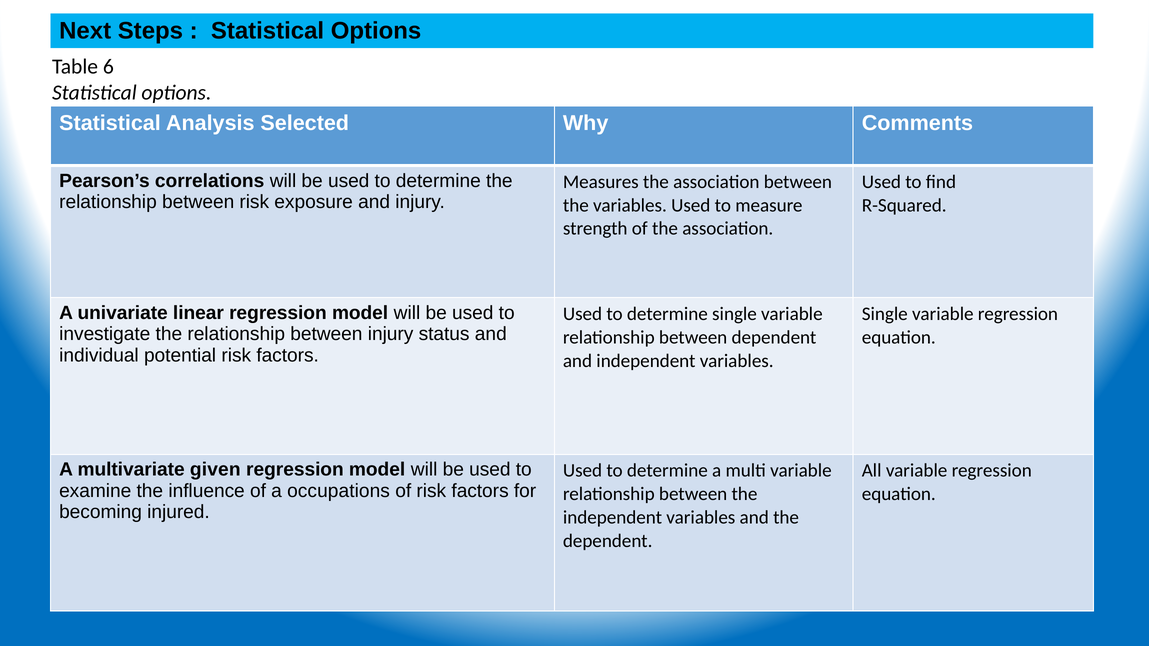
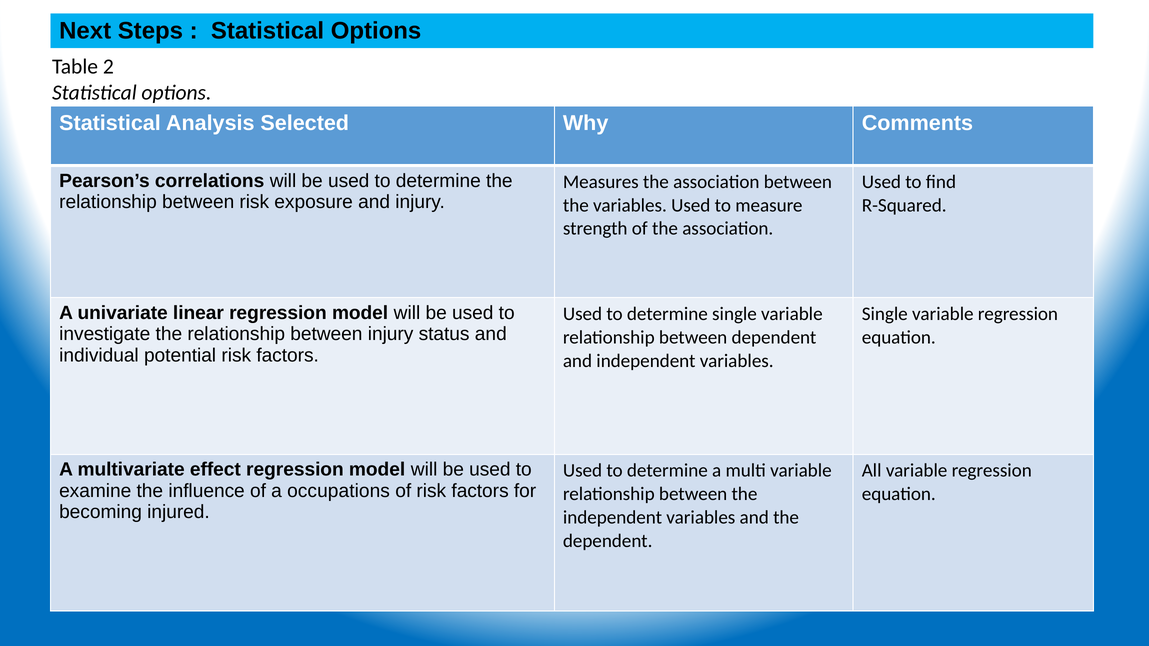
6: 6 -> 2 (108, 67)
given: given -> effect (215, 470)
